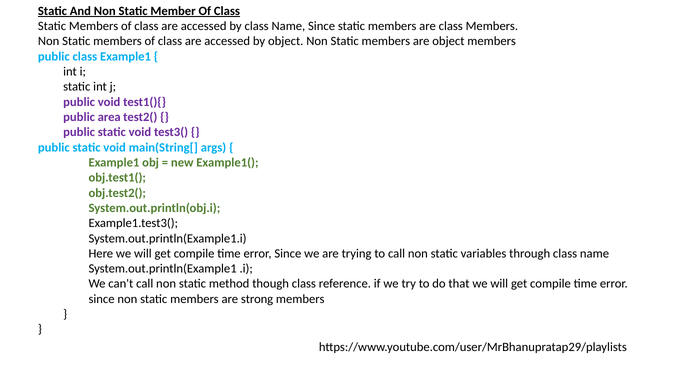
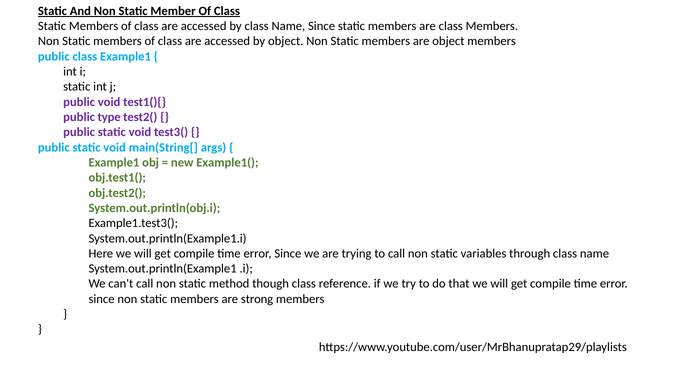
area: area -> type (109, 117)
